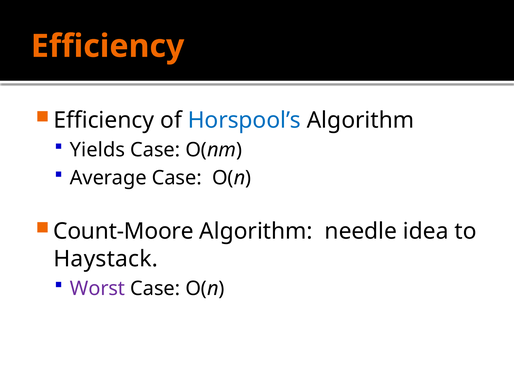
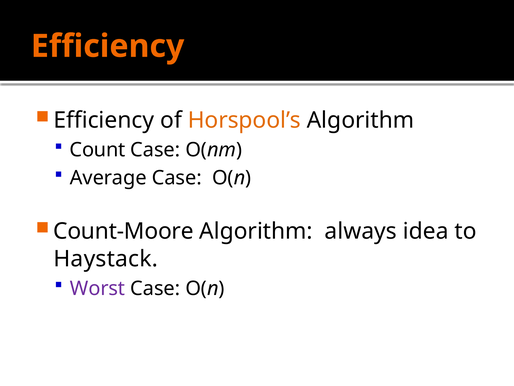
Horspool’s colour: blue -> orange (244, 120)
Yields: Yields -> Count (98, 150)
needle: needle -> always (361, 231)
